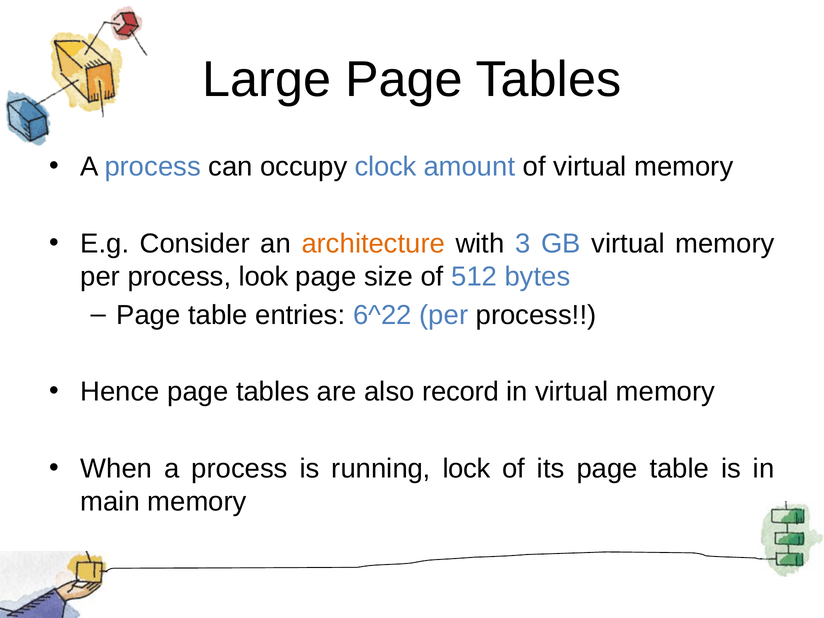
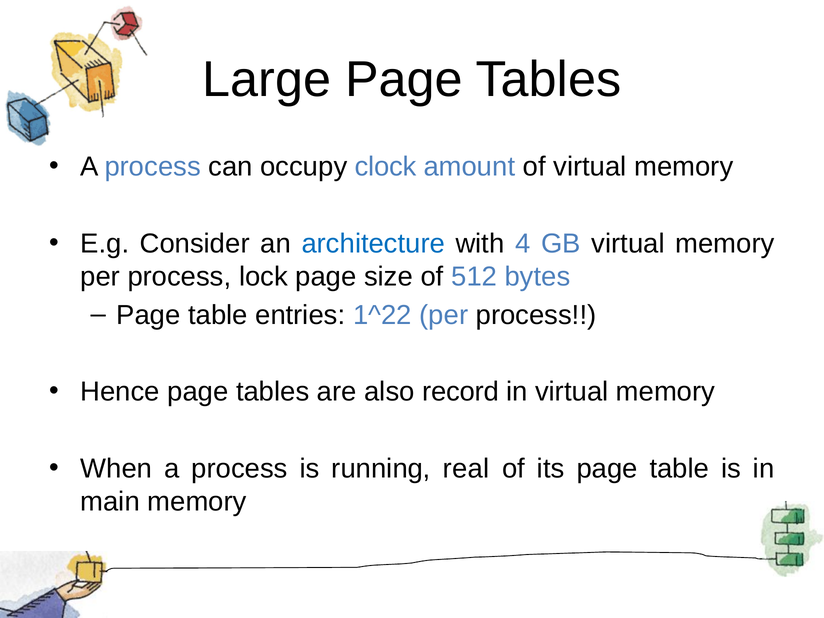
architecture colour: orange -> blue (373, 244)
3: 3 -> 4 (523, 244)
look: look -> lock (263, 277)
6^22: 6^22 -> 1^22 (382, 315)
lock: lock -> real (466, 469)
